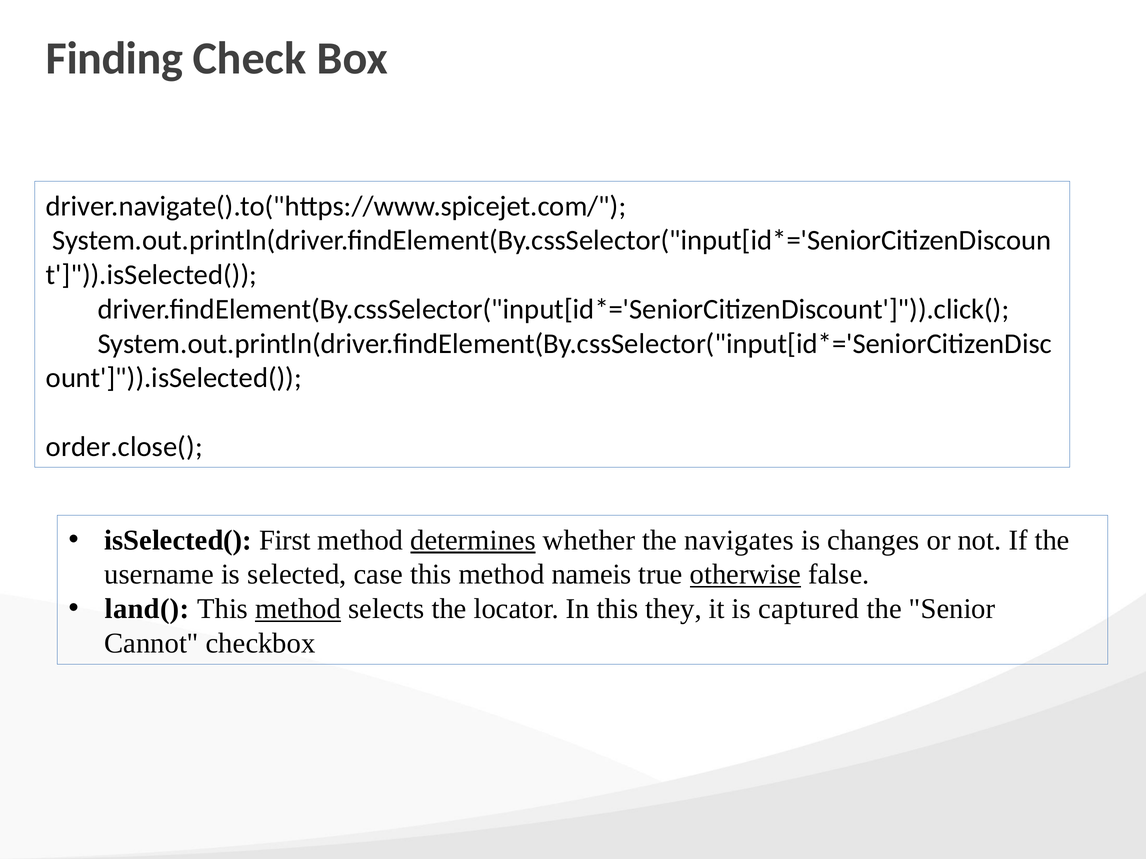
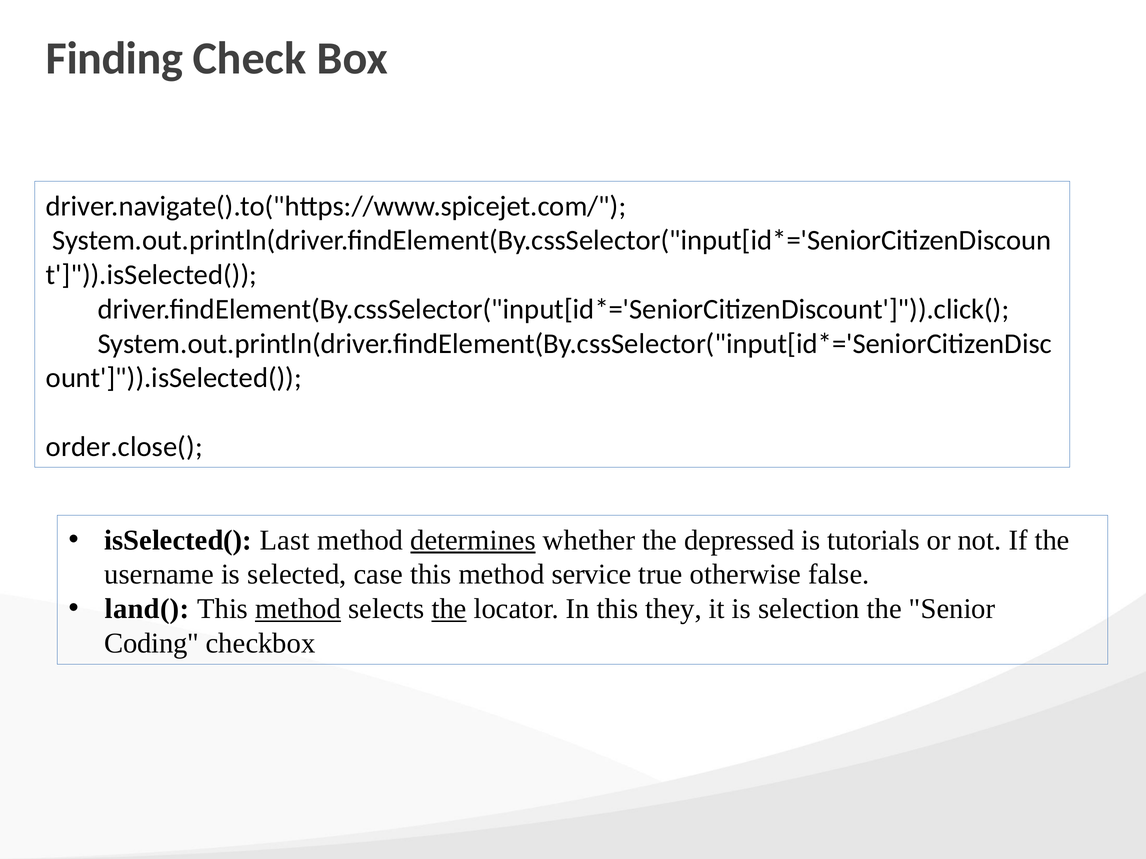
First: First -> Last (285, 540)
navigates: navigates -> depressed (739, 540)
changes: changes -> tutorials (874, 540)
nameis: nameis -> service (591, 575)
otherwise underline: present -> none (745, 575)
the underline: none -> present (449, 609)
captured: captured -> selection (809, 609)
Cannot: Cannot -> Coding (152, 644)
